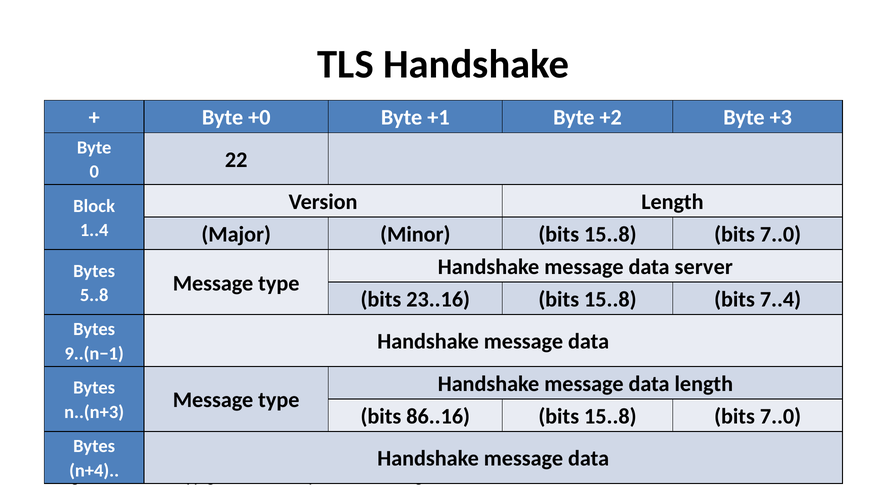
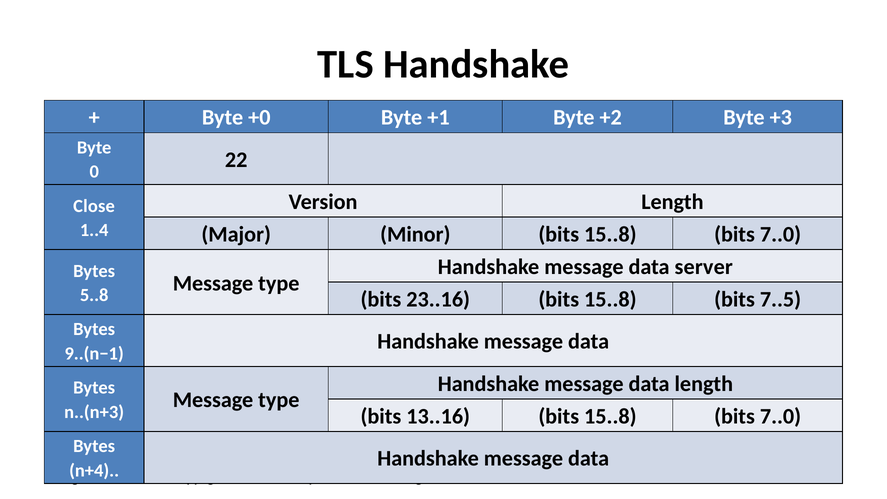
Block: Block -> Close (94, 206)
7..4: 7..4 -> 7..5 (780, 299)
86..16: 86..16 -> 13..16 (438, 416)
